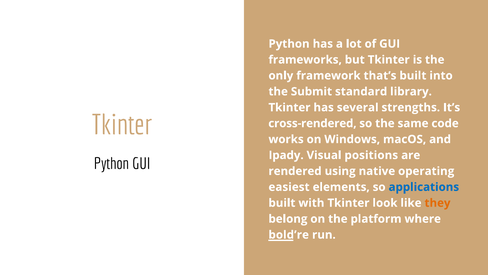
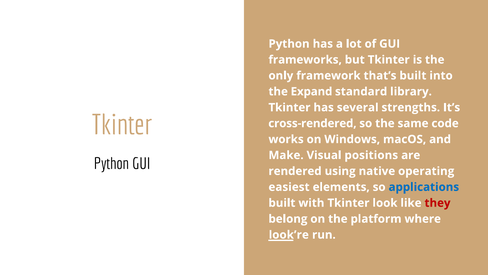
Submit: Submit -> Expand (312, 91)
Ipady: Ipady -> Make (286, 155)
they colour: orange -> red (438, 203)
bold’re: bold’re -> look’re (289, 234)
